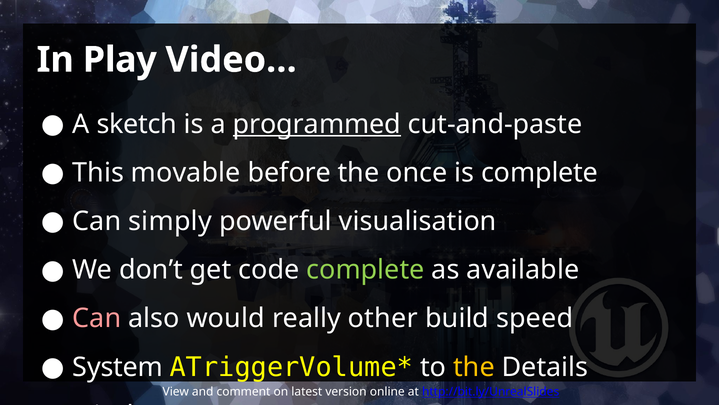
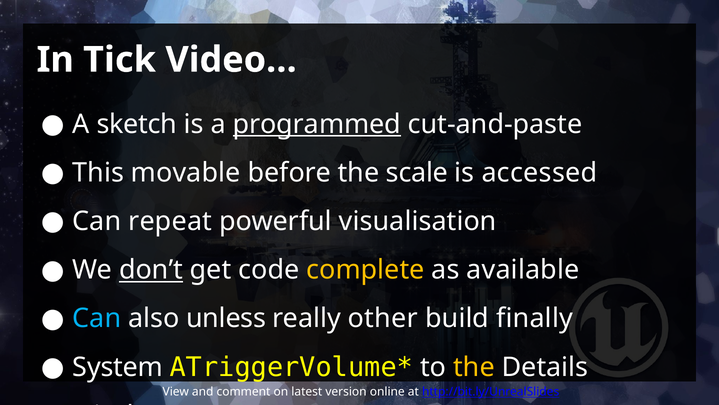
Play: Play -> Tick (120, 60)
once: once -> scale (417, 173)
is complete: complete -> accessed (539, 173)
simply: simply -> repeat (170, 221)
don’t underline: none -> present (151, 270)
complete colour: light green -> yellow (365, 270)
Can colour: pink -> light blue (97, 318)
would: would -> unless (226, 318)
speed: speed -> finally (535, 318)
